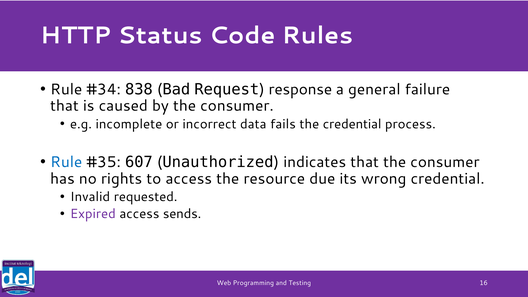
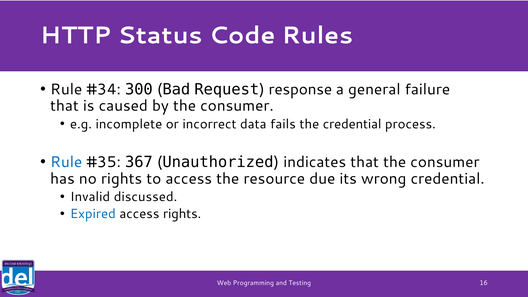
838: 838 -> 300 (139, 89)
607: 607 -> 367 (139, 162)
requested: requested -> discussed (146, 197)
Expired colour: purple -> blue (93, 214)
access sends: sends -> rights (182, 214)
